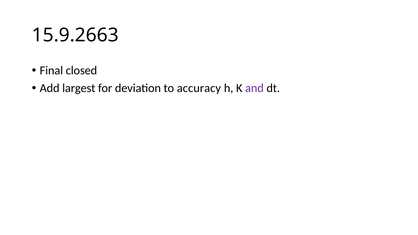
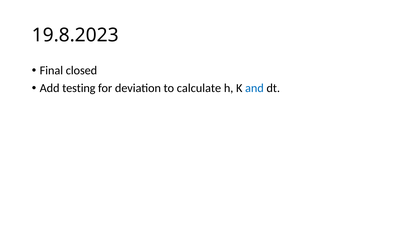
15.9.2663: 15.9.2663 -> 19.8.2023 (75, 35)
largest: largest -> testing (79, 88)
accuracy: accuracy -> calculate (199, 88)
and colour: purple -> blue (254, 88)
